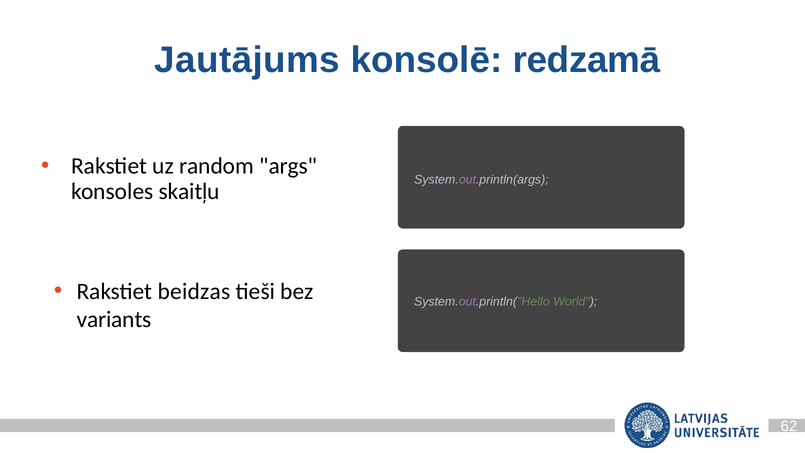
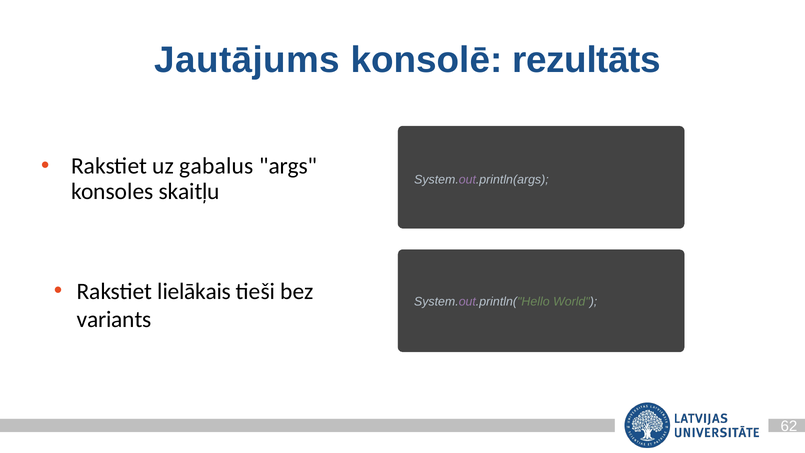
redzamā: redzamā -> rezultāts (587, 60)
random: random -> gabalus (216, 166)
beidzas: beidzas -> lielākais (194, 291)
